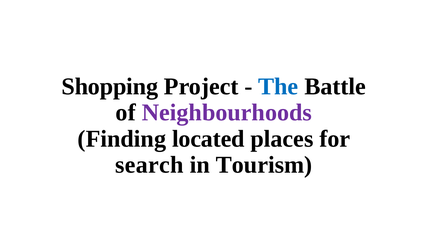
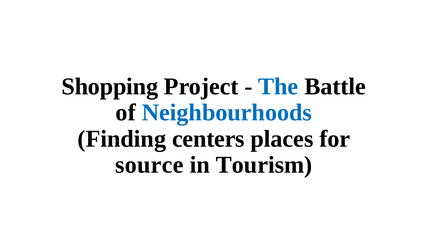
Neighbourhoods colour: purple -> blue (227, 113)
located: located -> centers (208, 139)
search: search -> source (149, 165)
